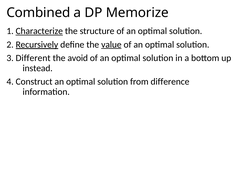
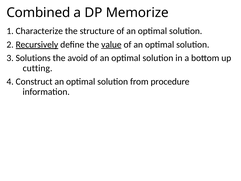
Characterize underline: present -> none (39, 31)
Different: Different -> Solutions (33, 58)
instead: instead -> cutting (38, 68)
difference: difference -> procedure (170, 82)
